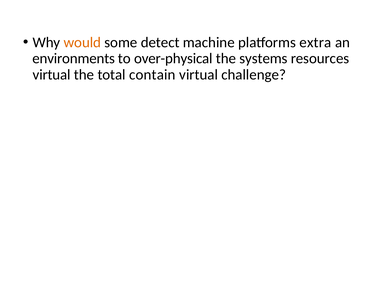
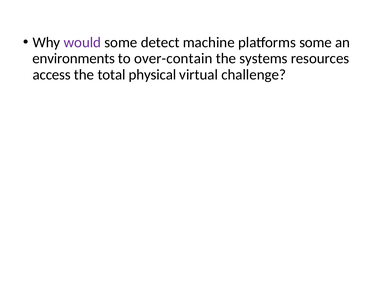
would colour: orange -> purple (82, 42)
platforms extra: extra -> some (316, 42)
over-physical: over-physical -> over-contain (173, 59)
virtual: virtual -> access (52, 75)
contain: contain -> physical (152, 75)
